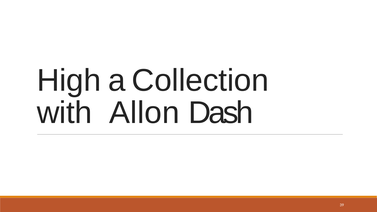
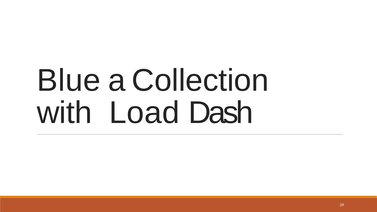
High: High -> Blue (69, 81)
Allon: Allon -> Load (144, 113)
